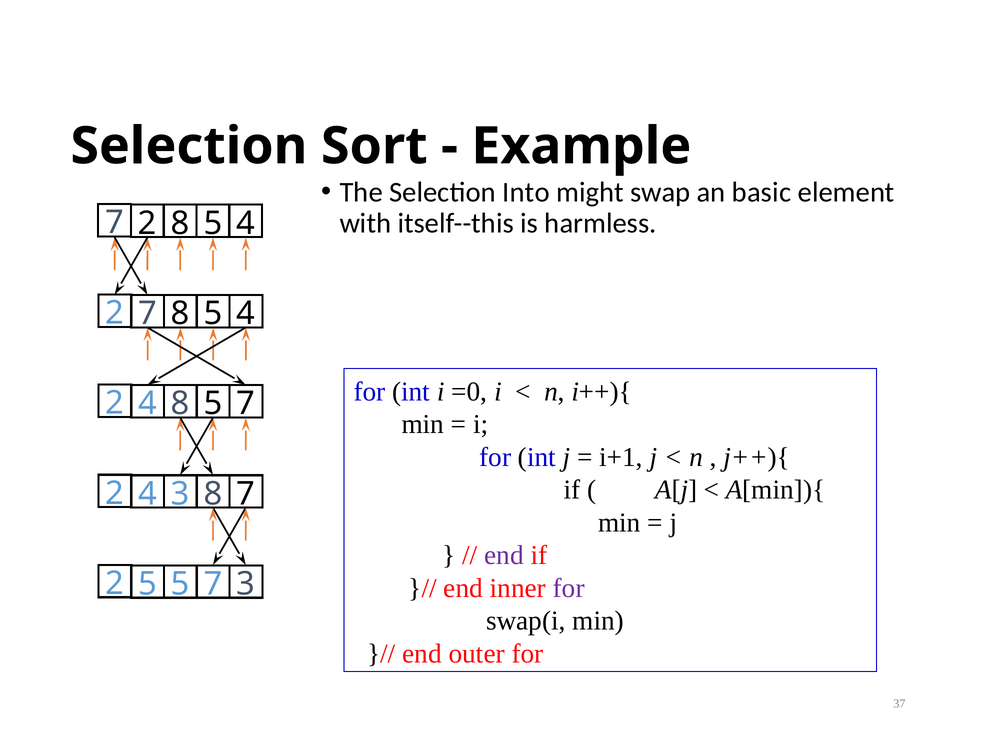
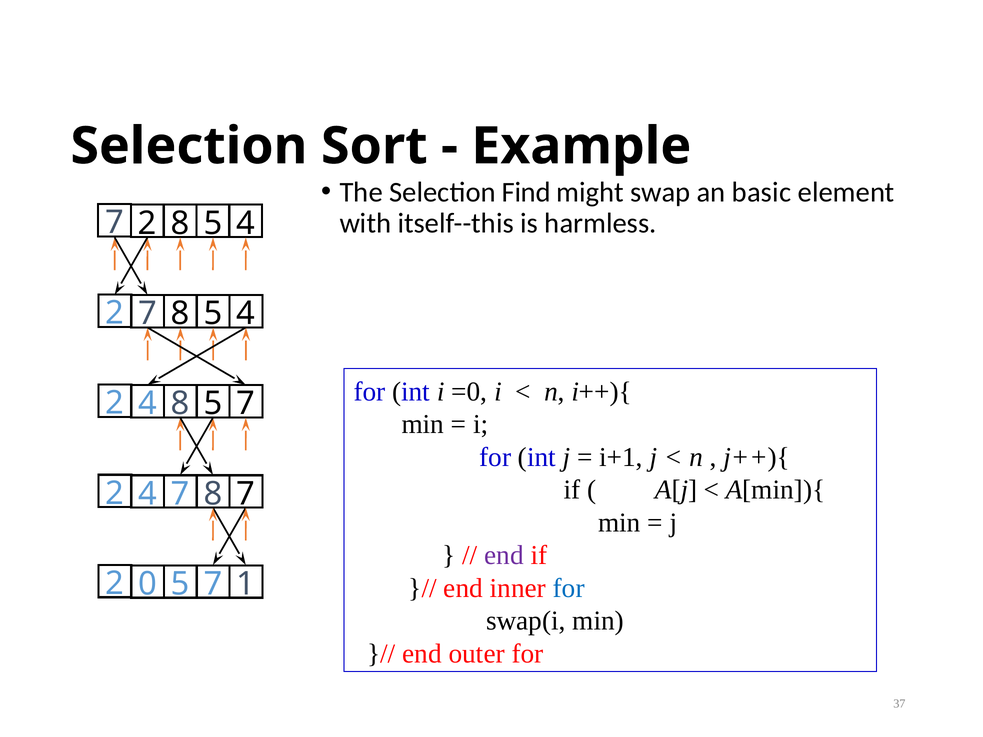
Into: Into -> Find (526, 192)
4 3: 3 -> 7 (180, 494)
2 5: 5 -> 0 (148, 584)
7 3: 3 -> 1 (246, 584)
for colour: purple -> blue (569, 588)
